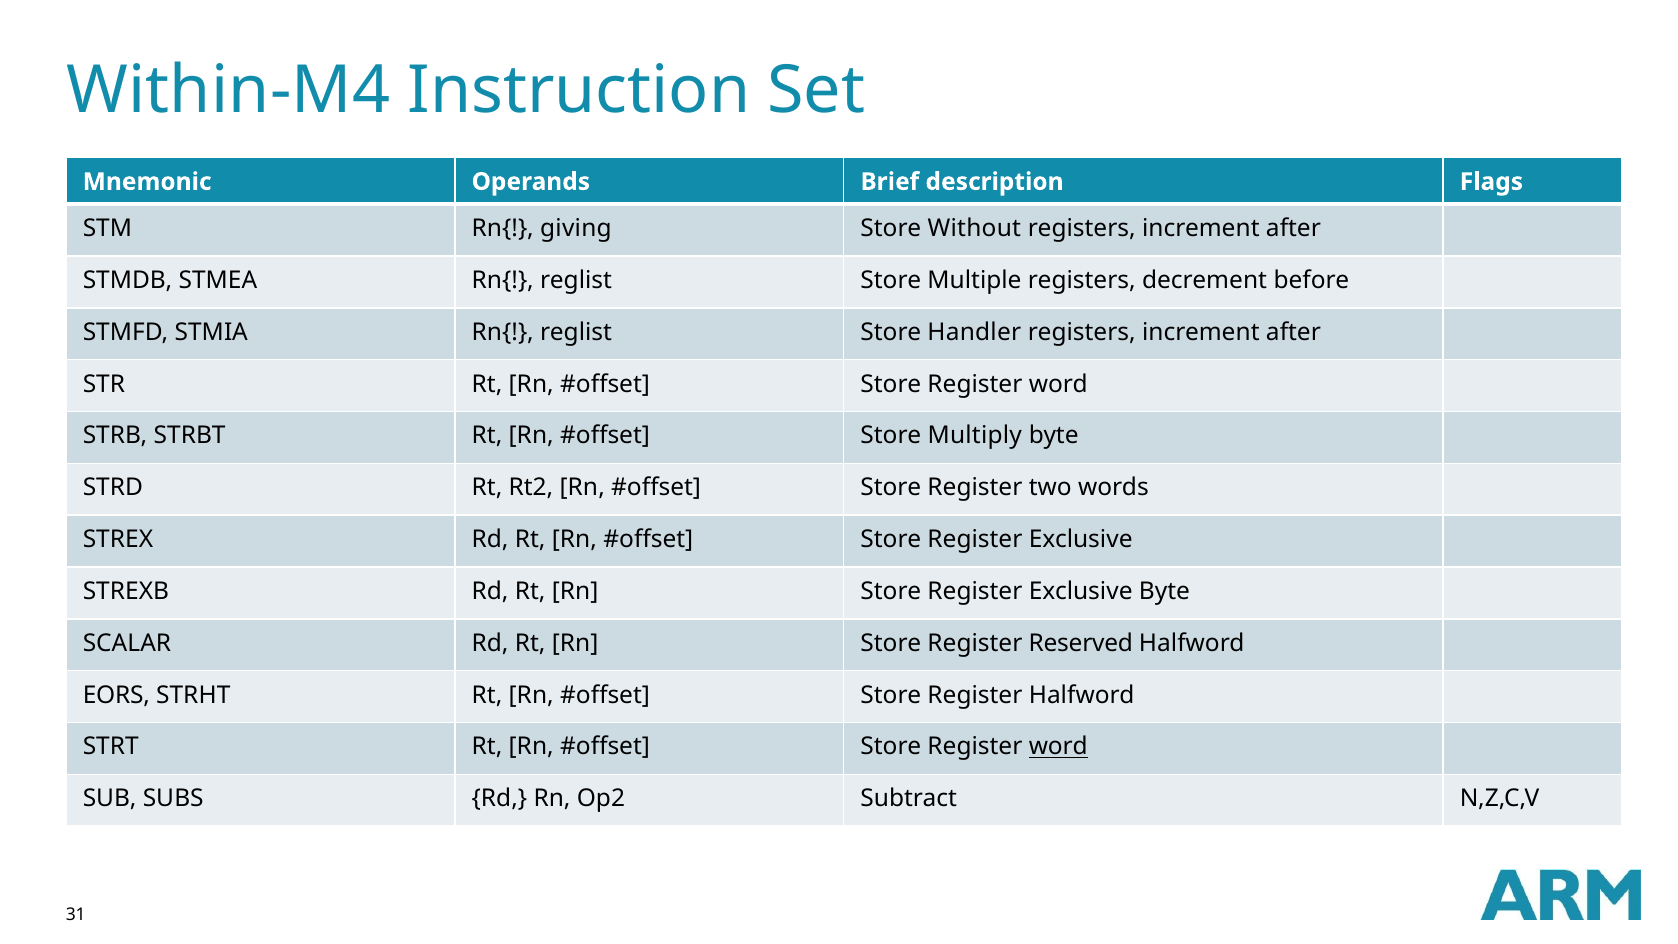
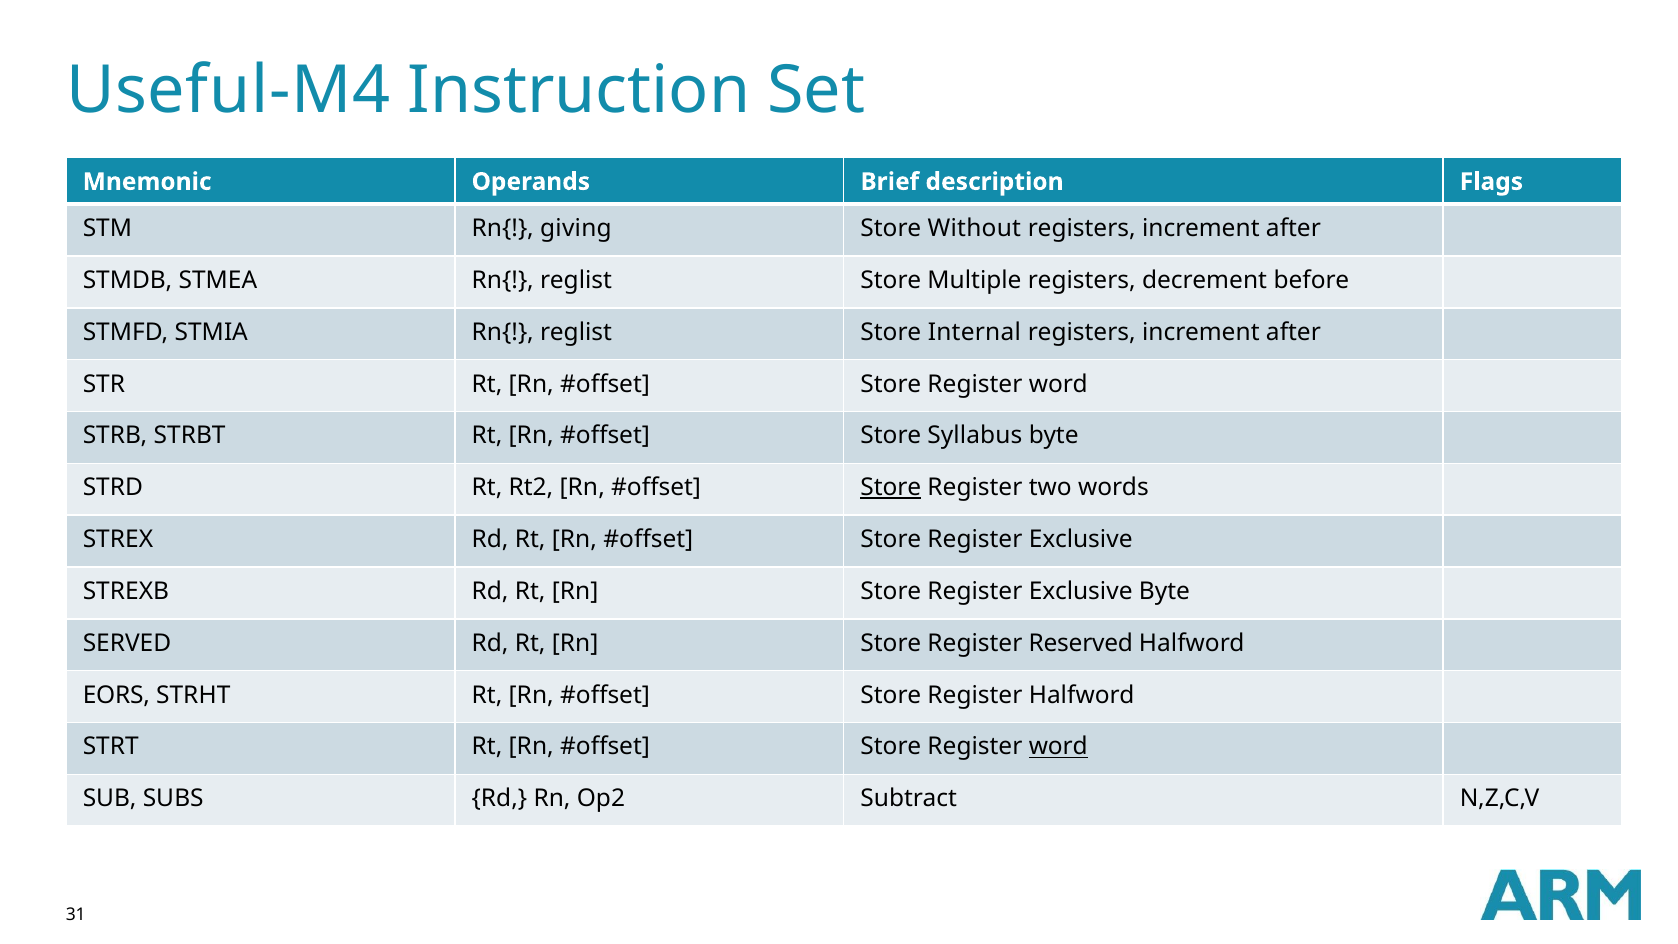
Within-M4: Within-M4 -> Useful-M4 (228, 91)
Handler: Handler -> Internal (974, 332)
Multiply: Multiply -> Syllabus (975, 436)
Store underline: none -> present (891, 488)
SCALAR: SCALAR -> SERVED (127, 643)
